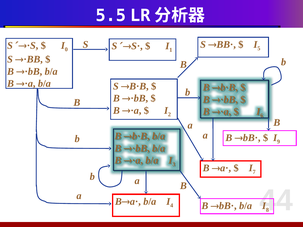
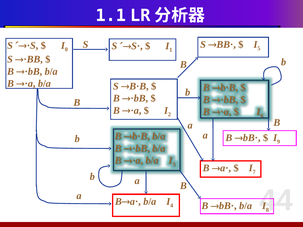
5.5: 5.5 -> 1.1 (111, 16)
